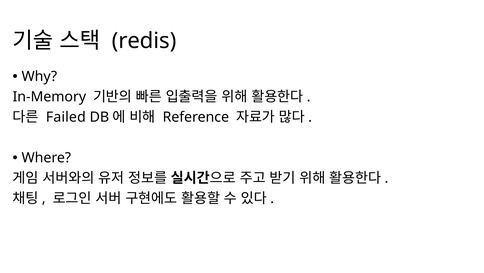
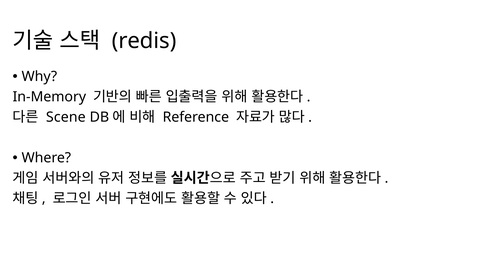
Failed: Failed -> Scene (66, 117)
